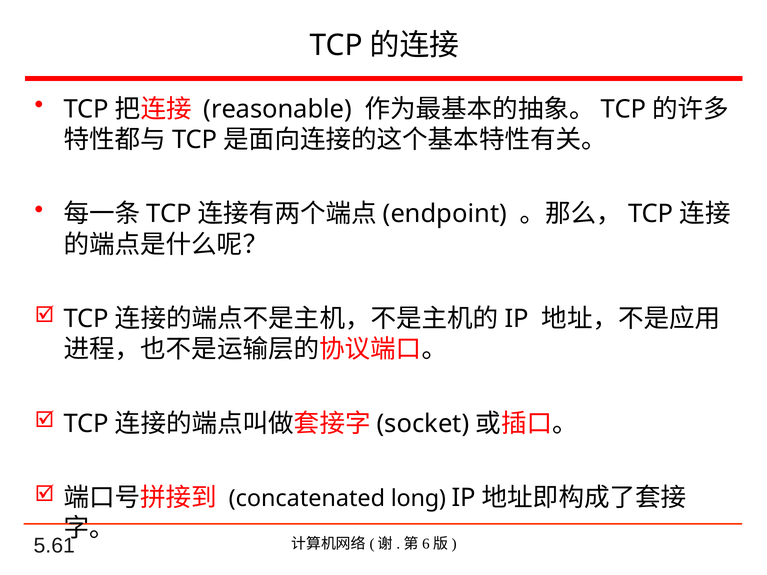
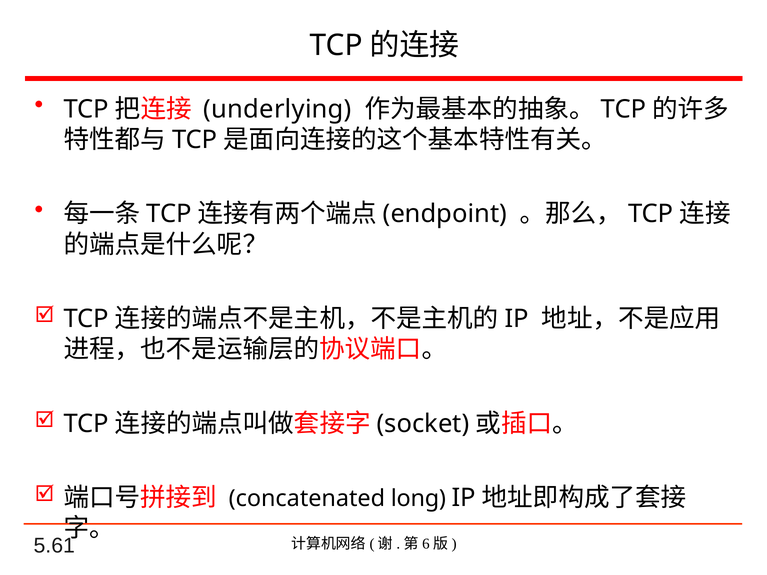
reasonable: reasonable -> underlying (278, 109)
